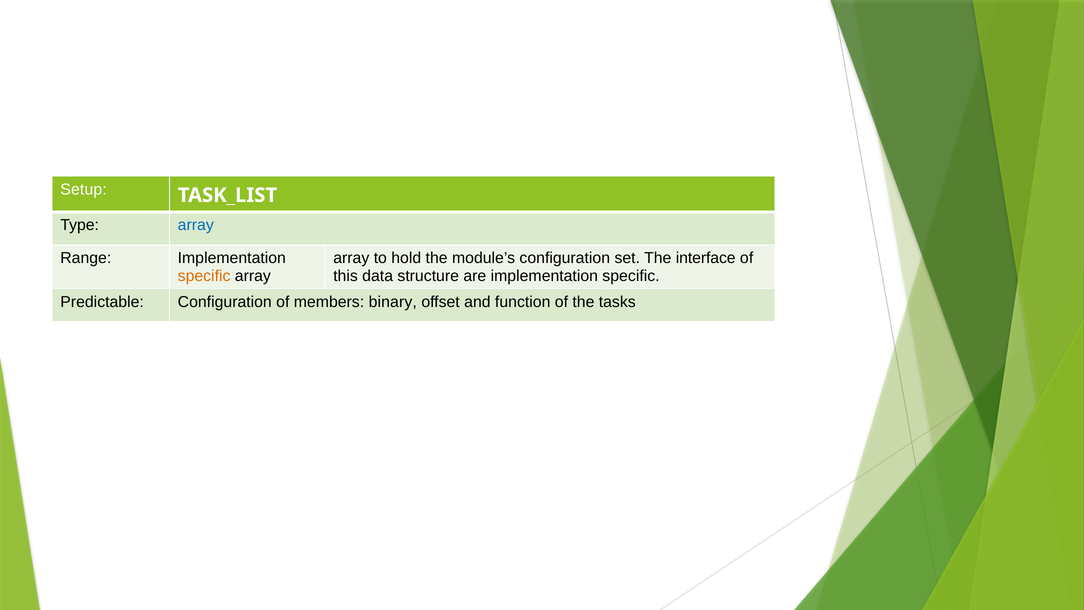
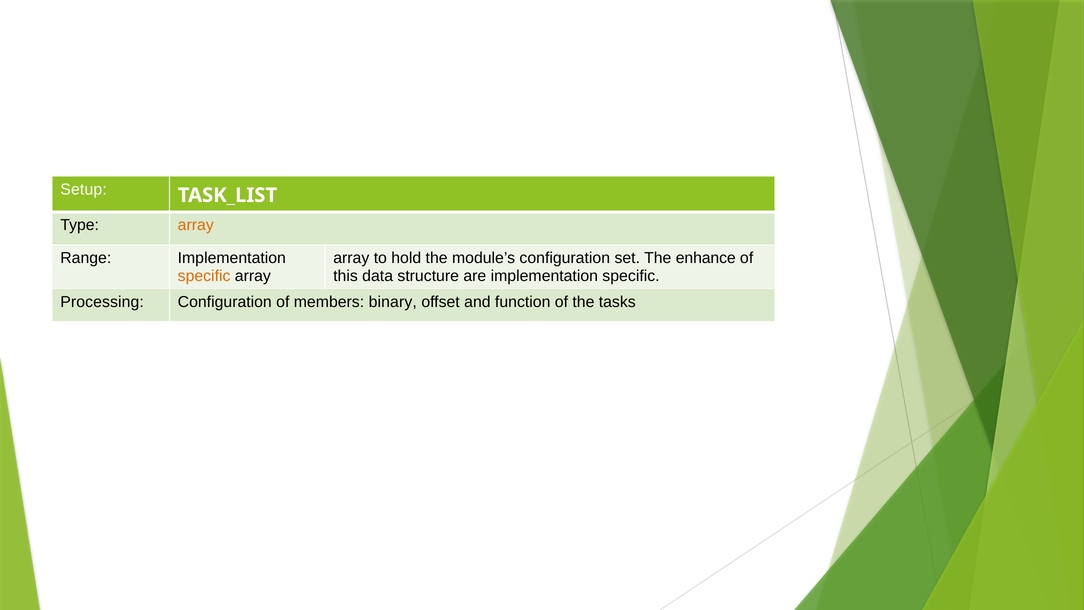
array colour: blue -> orange (196, 225)
interface: interface -> enhance (706, 258)
Predictable: Predictable -> Processing (102, 302)
